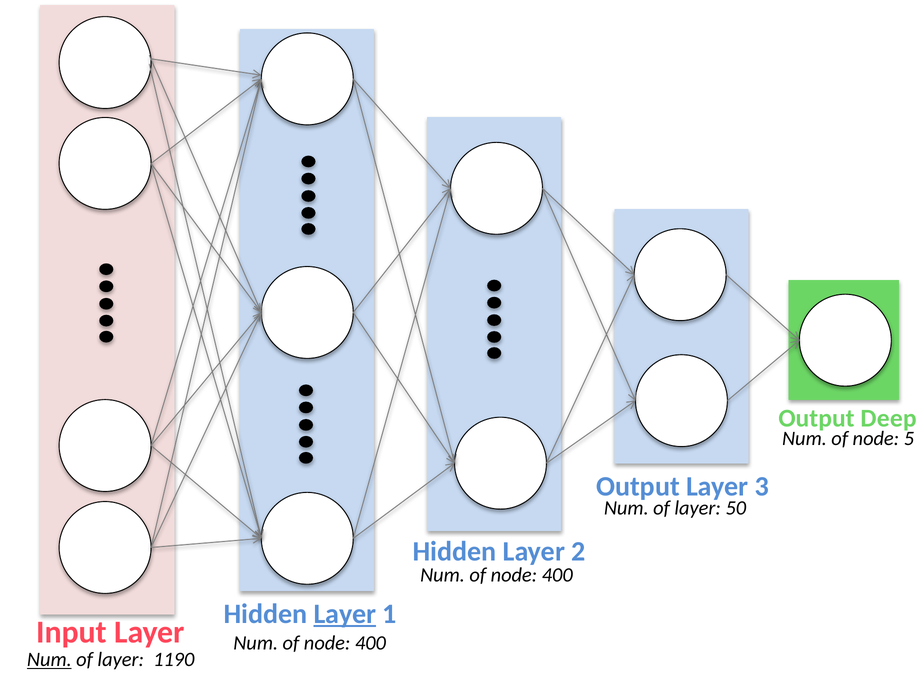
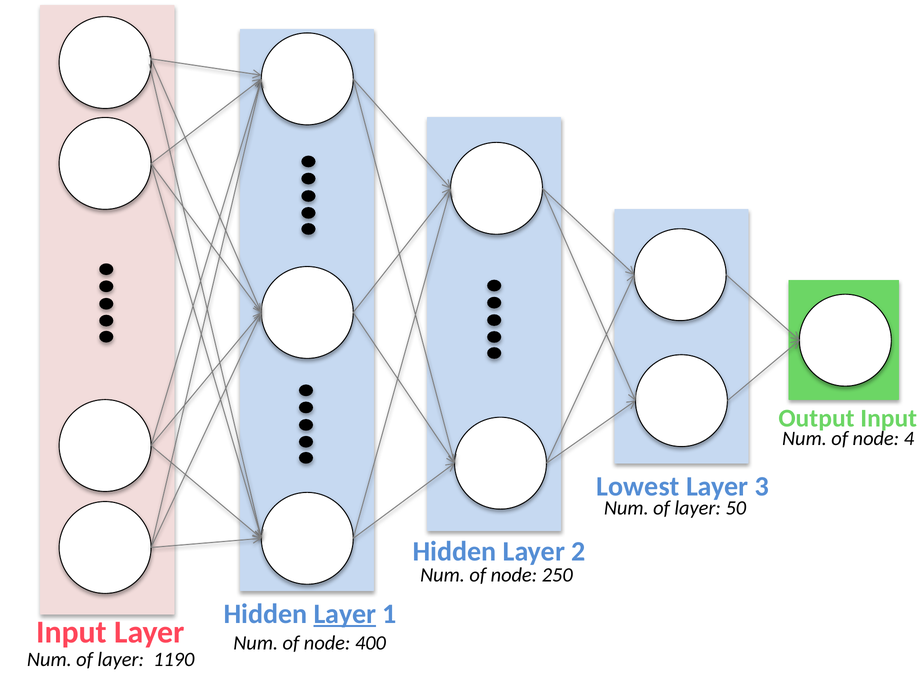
Output Deep: Deep -> Input (889, 418)
5: 5 -> 4 (909, 439)
Output: Output -> Lowest (638, 487)
400: 400 -> 250 (557, 575)
Num underline: present -> none (49, 660)
